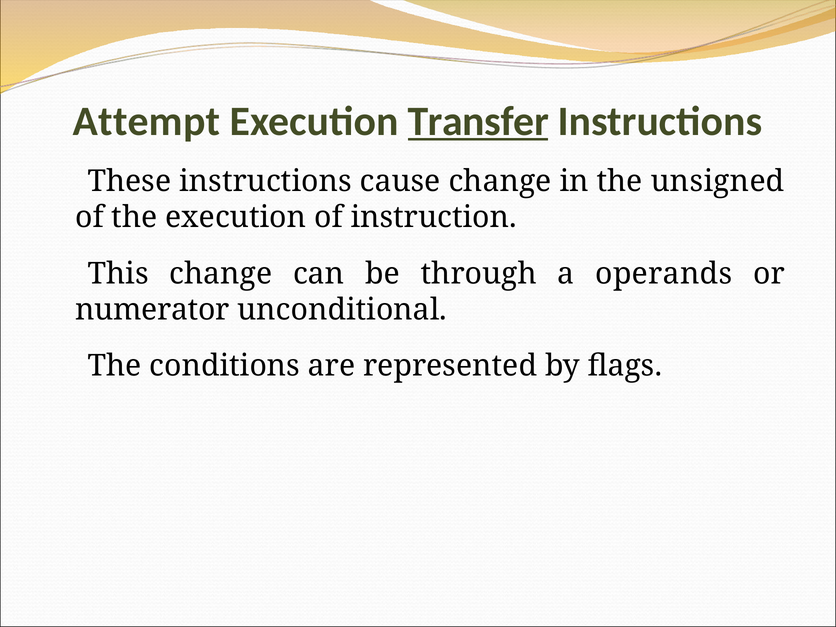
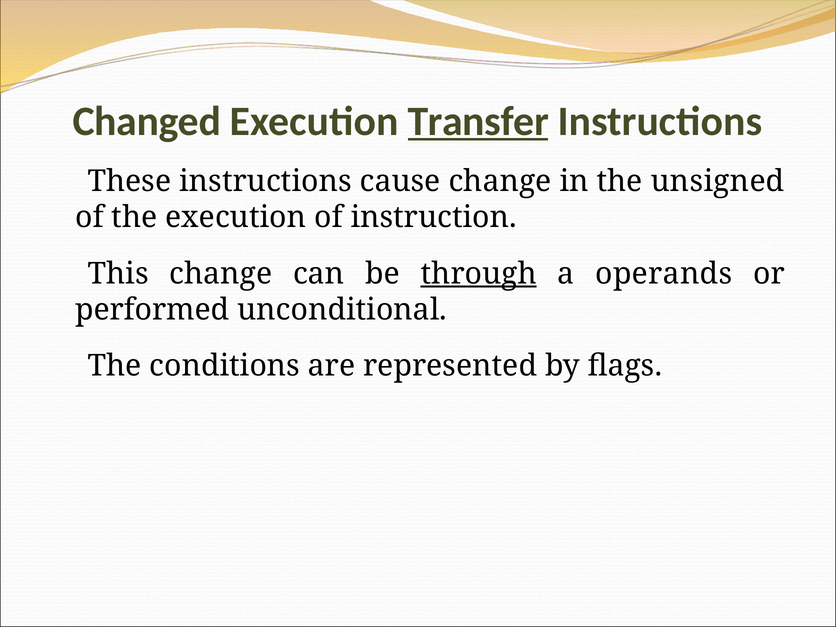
Attempt: Attempt -> Changed (147, 122)
through underline: none -> present (479, 274)
numerator: numerator -> performed (152, 310)
